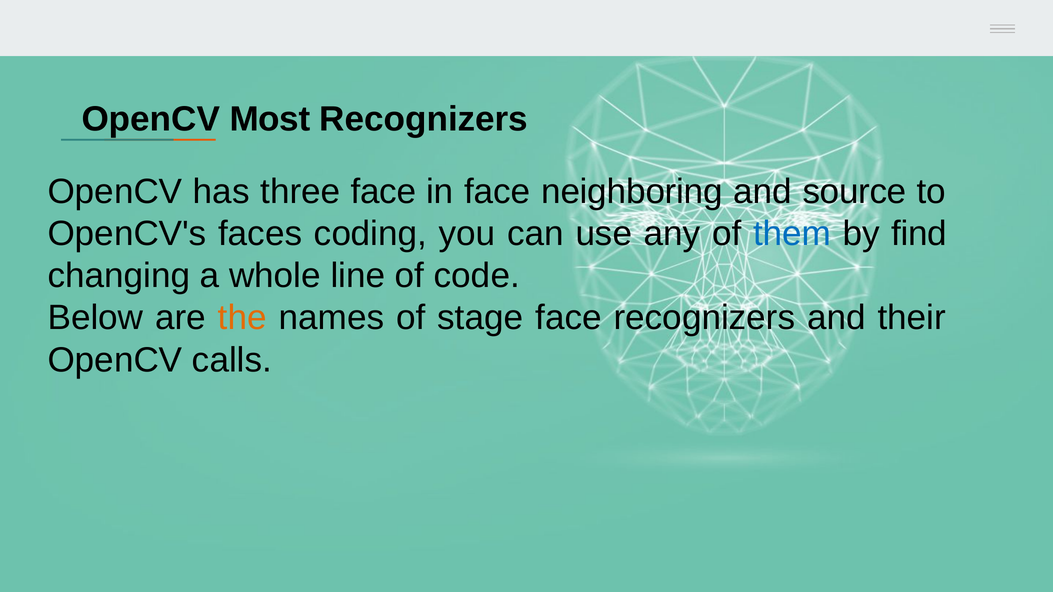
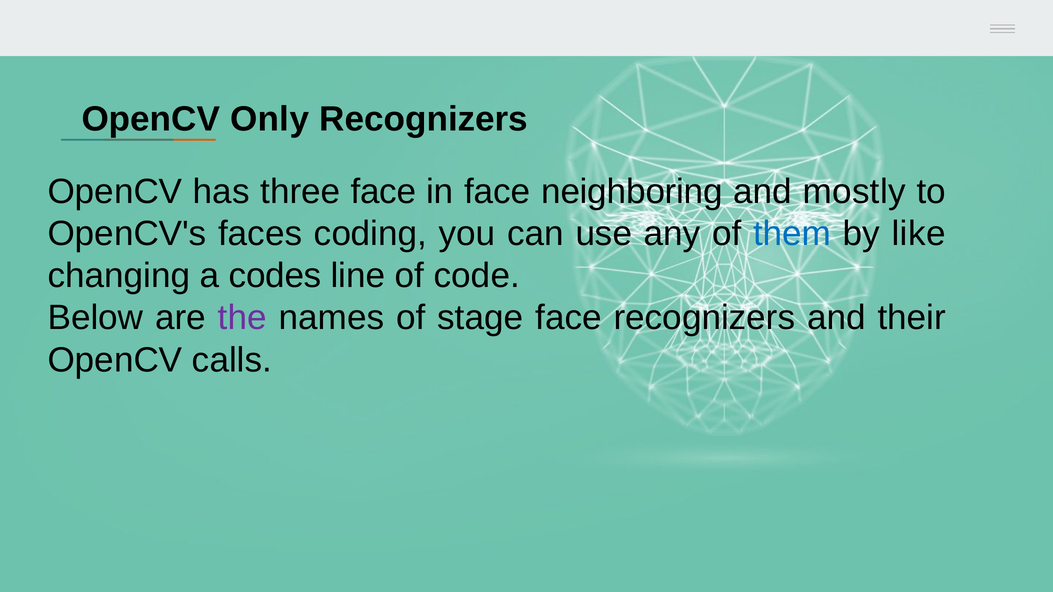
Most: Most -> Only (270, 119)
source: source -> mostly (854, 192)
find: find -> like (919, 234)
whole: whole -> codes (275, 276)
the colour: orange -> purple (242, 318)
